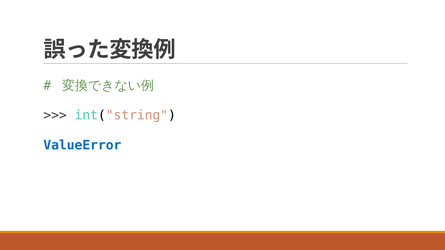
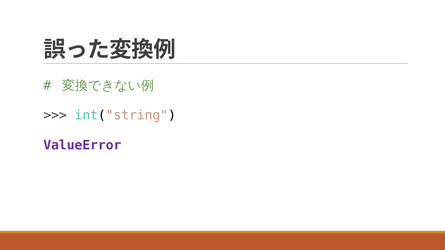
ValueError colour: blue -> purple (82, 145)
